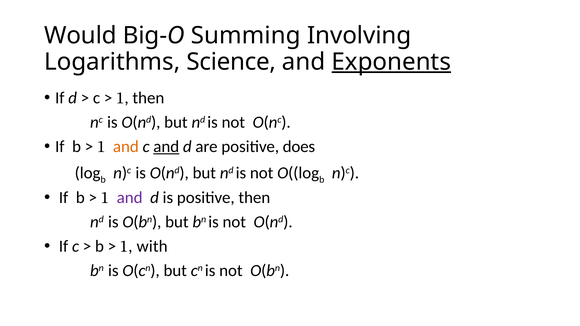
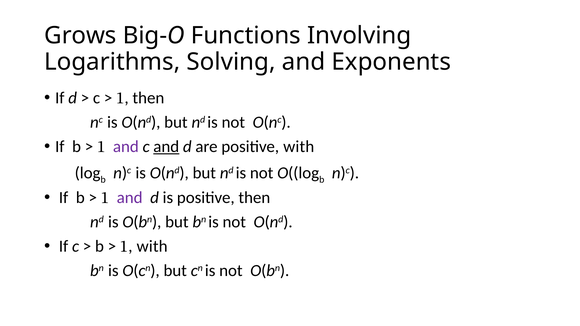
Would: Would -> Grows (80, 36)
Summing: Summing -> Functions (246, 36)
Science: Science -> Solving (231, 62)
Exponents underline: present -> none (391, 62)
and colour: orange -> purple (126, 147)
positive does: does -> with (299, 147)
